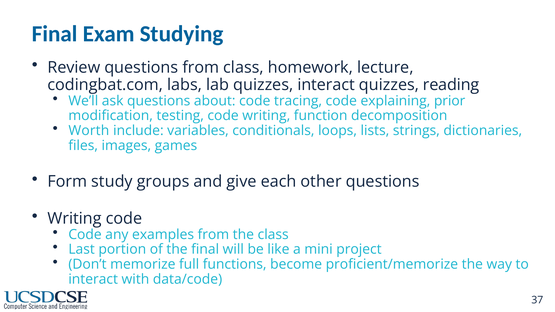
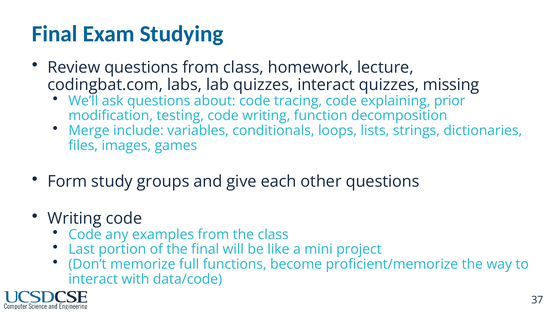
reading: reading -> missing (451, 85)
Worth: Worth -> Merge (89, 131)
